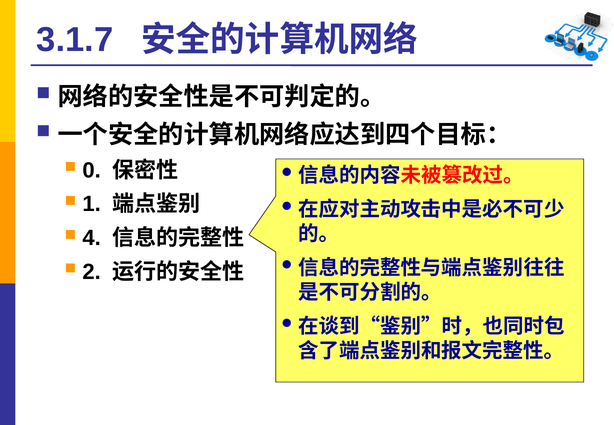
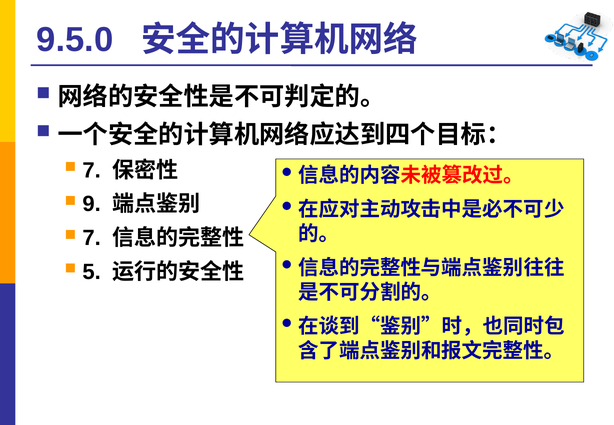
3.1.7: 3.1.7 -> 9.5.0 (75, 40)
0: 0 -> 7 (92, 170)
1: 1 -> 9 (92, 204)
4: 4 -> 7 (92, 238)
2: 2 -> 5 (92, 272)
